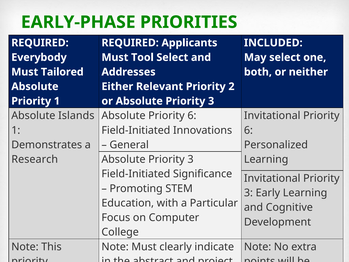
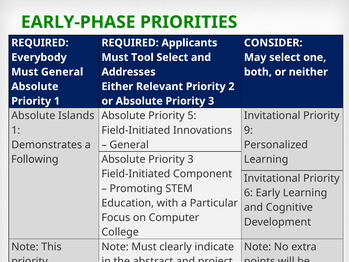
INCLUDED: INCLUDED -> CONSIDER (273, 43)
Must Tailored: Tailored -> General (62, 72)
Absolute Priority 6: 6 -> 5 (192, 116)
6: 6 -> 9 (248, 130)
Research: Research -> Following (35, 159)
Significance: Significance -> Component (203, 174)
3: 3 -> 6 (248, 193)
